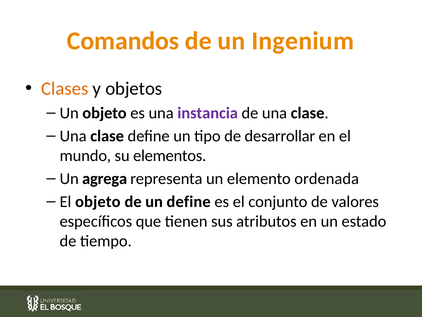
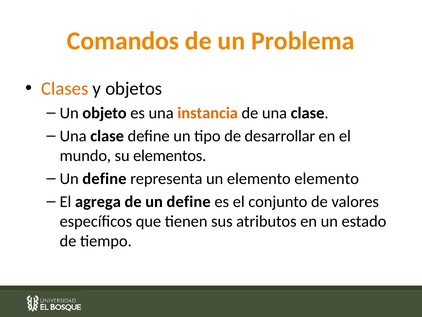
Ingenium: Ingenium -> Problema (303, 41)
instancia colour: purple -> orange (208, 113)
agrega: agrega -> define (104, 178)
elemento ordenada: ordenada -> elemento (327, 178)
El objeto: objeto -> agrega (98, 201)
